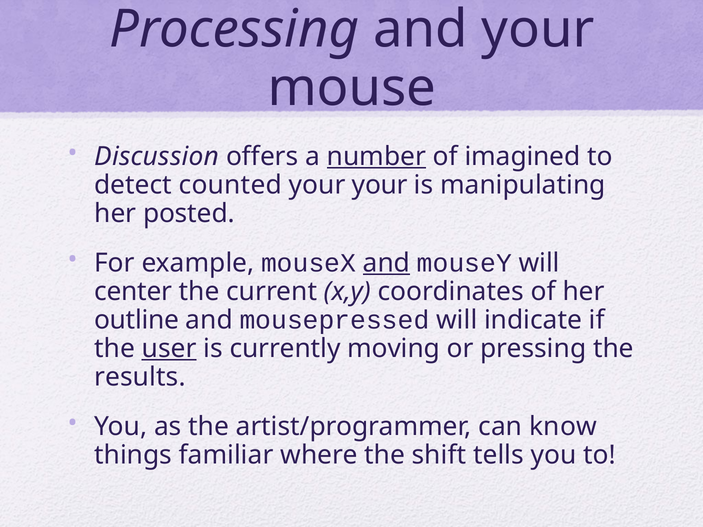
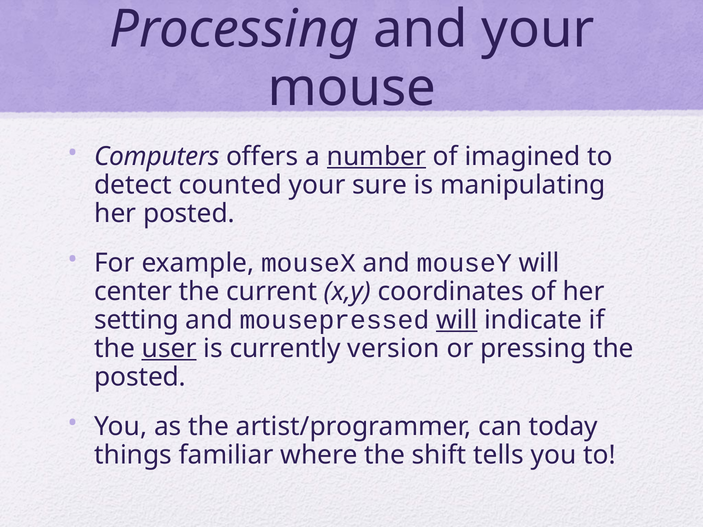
Discussion: Discussion -> Computers (157, 157)
your your: your -> sure (380, 185)
and underline: present -> none (386, 263)
outline: outline -> setting (137, 320)
will underline: none -> present (457, 320)
moving: moving -> version (393, 349)
results: results -> posted (140, 377)
know: know -> today (563, 427)
